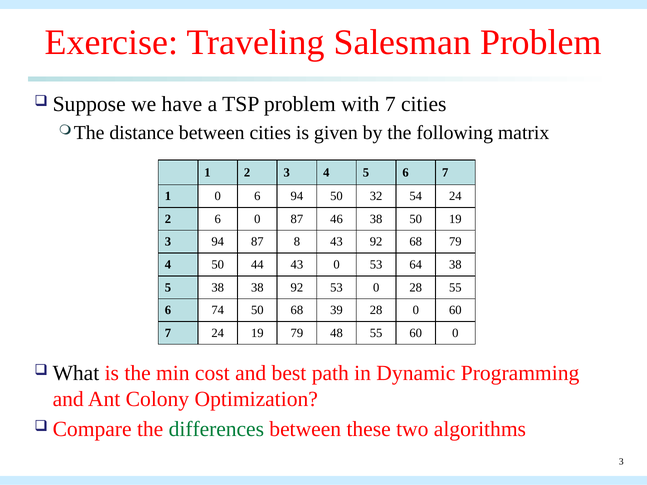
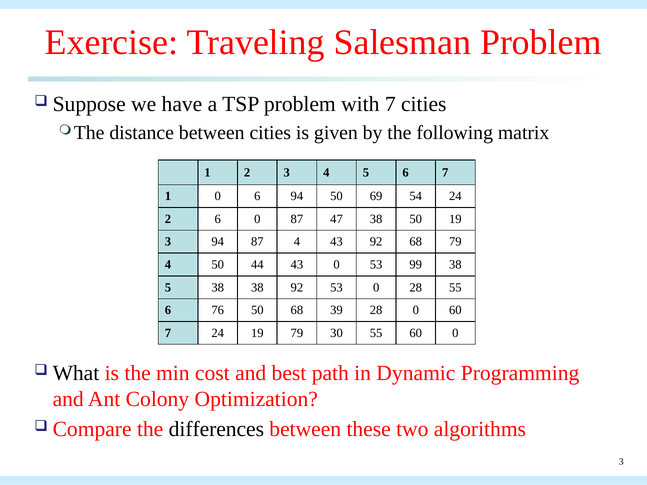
32: 32 -> 69 (376, 196)
46: 46 -> 47 (337, 219)
87 8: 8 -> 4 (297, 242)
64: 64 -> 99 (416, 265)
74: 74 -> 76 (218, 310)
48: 48 -> 30 (337, 333)
differences colour: green -> black (216, 430)
